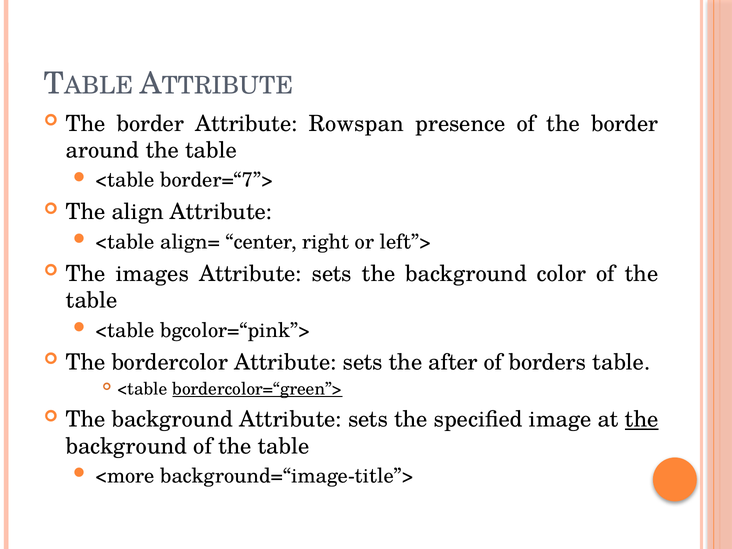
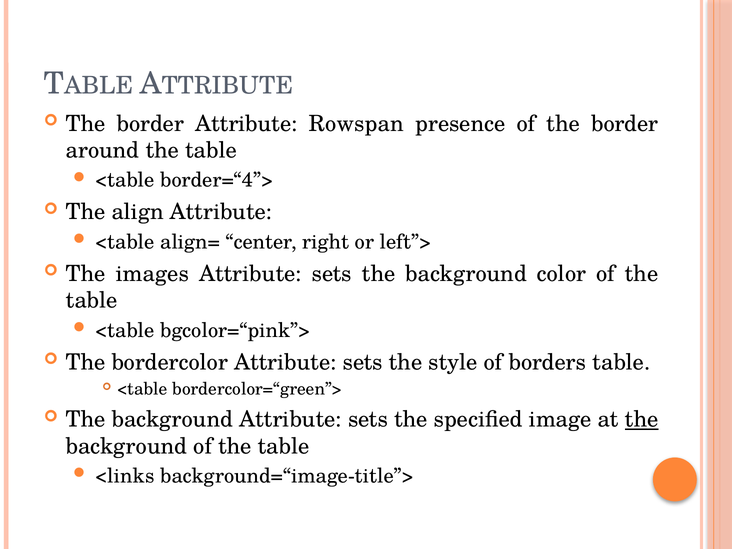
border=“7”>: border=“7”> -> border=“4”> (217, 180)
after: after -> style (453, 362)
bordercolor=“green”> underline: present -> none (257, 389)
<more: <more -> <links (125, 476)
